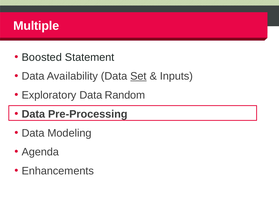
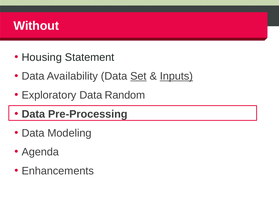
Multiple: Multiple -> Without (36, 26)
Boosted: Boosted -> Housing (42, 57)
Inputs underline: none -> present (176, 76)
